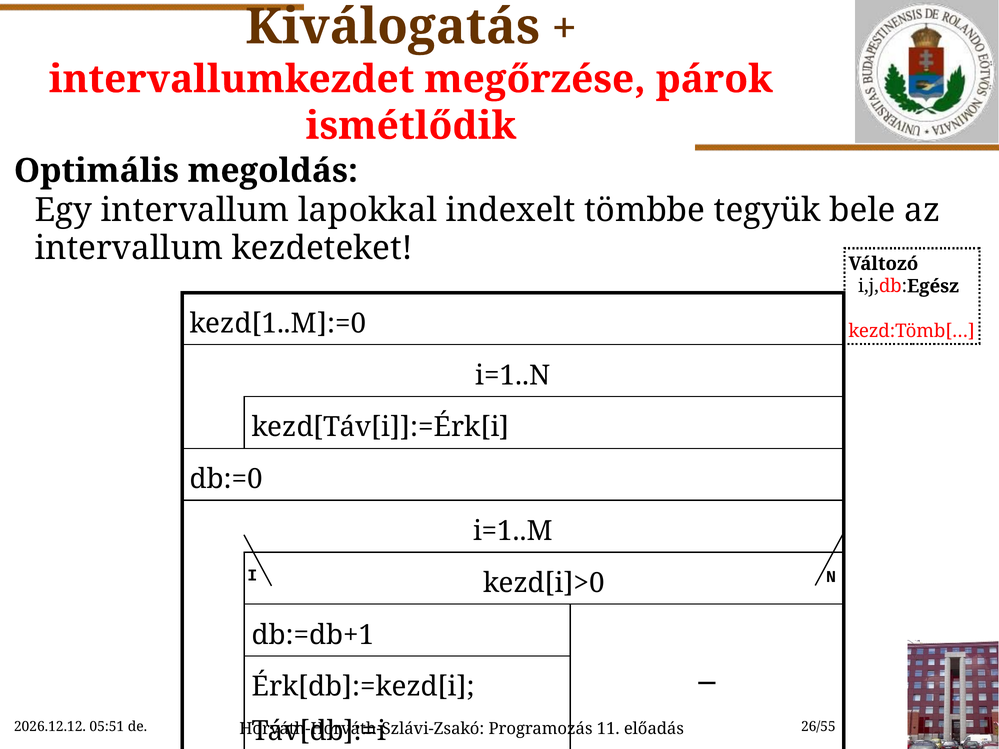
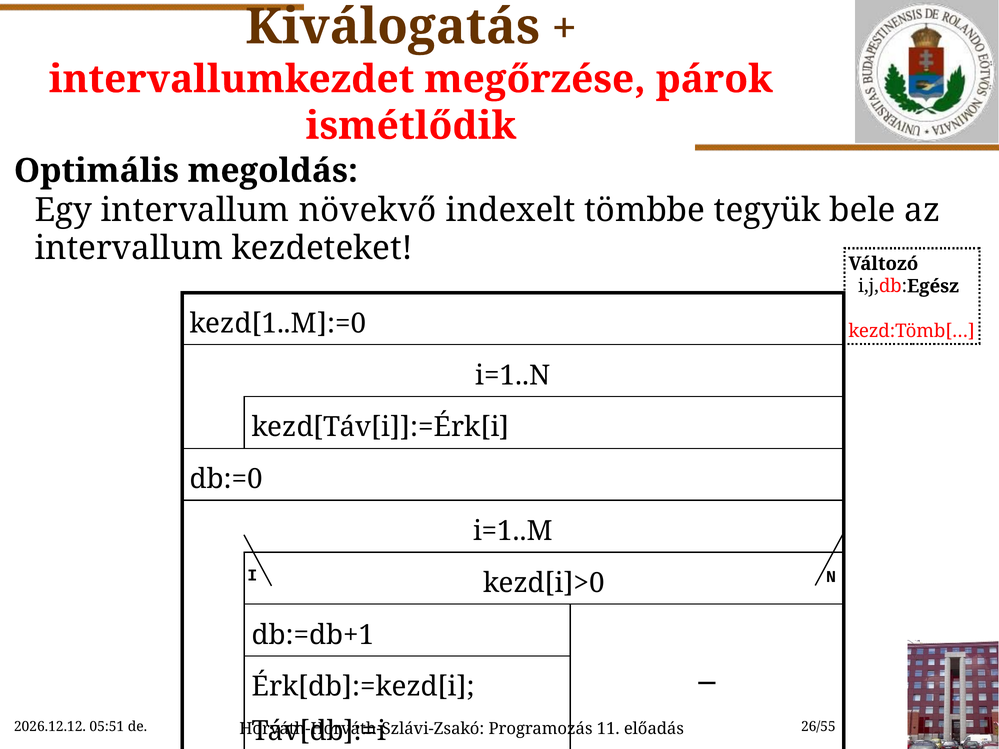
lapokkal: lapokkal -> növekvő (368, 211)
